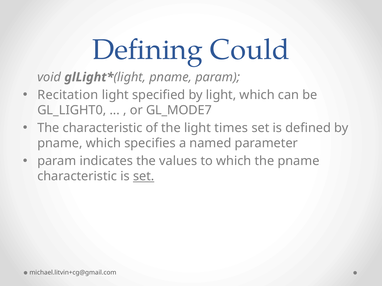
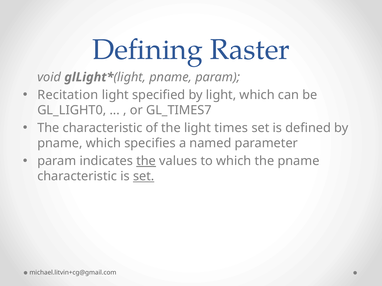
Could: Could -> Raster (250, 50)
GL_MODE7: GL_MODE7 -> GL_TIMES7 (179, 110)
the underline: none -> present (146, 161)
